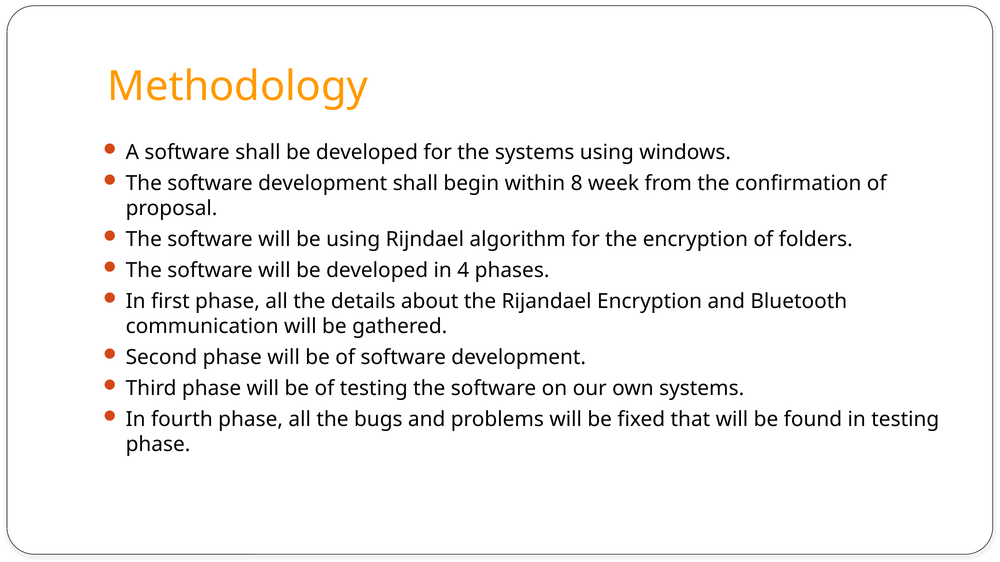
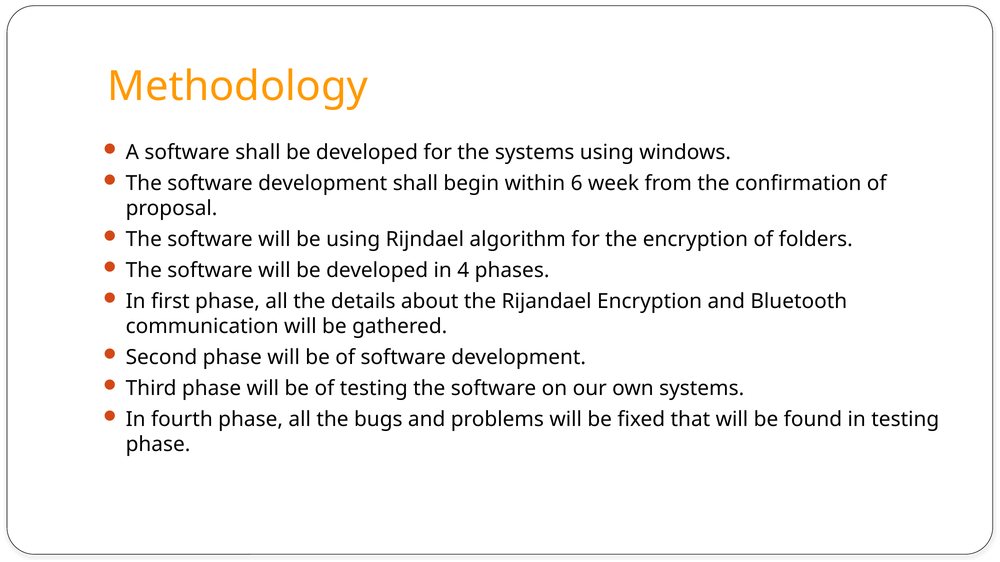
8: 8 -> 6 (577, 184)
